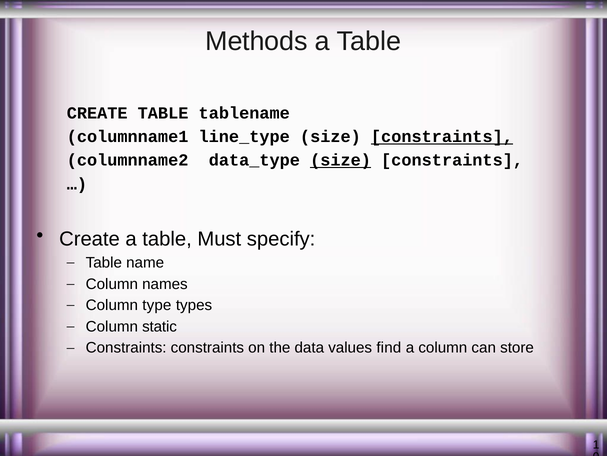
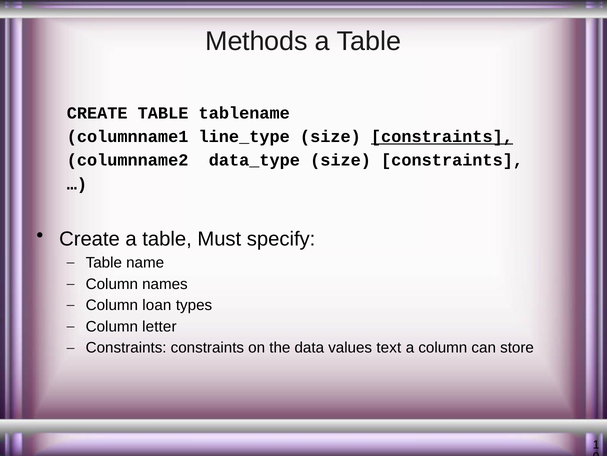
size underline: present -> none (341, 160)
type: type -> loan (157, 305)
static: static -> letter (159, 326)
find: find -> text (389, 347)
